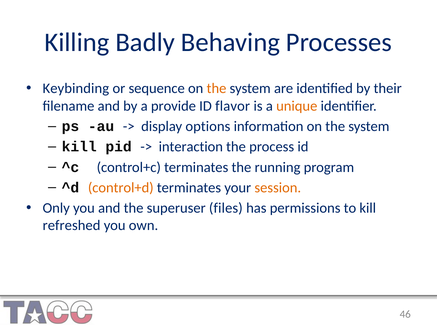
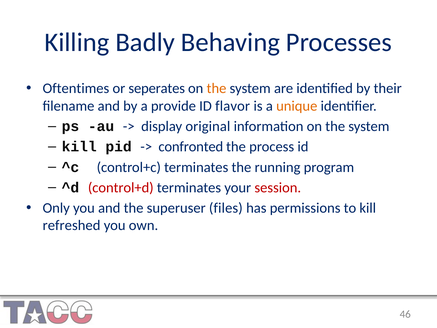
Keybinding: Keybinding -> Oftentimes (76, 88)
sequence: sequence -> seperates (157, 88)
options: options -> original (208, 126)
interaction: interaction -> confronted (191, 147)
control+d colour: orange -> red (121, 187)
session colour: orange -> red (278, 187)
